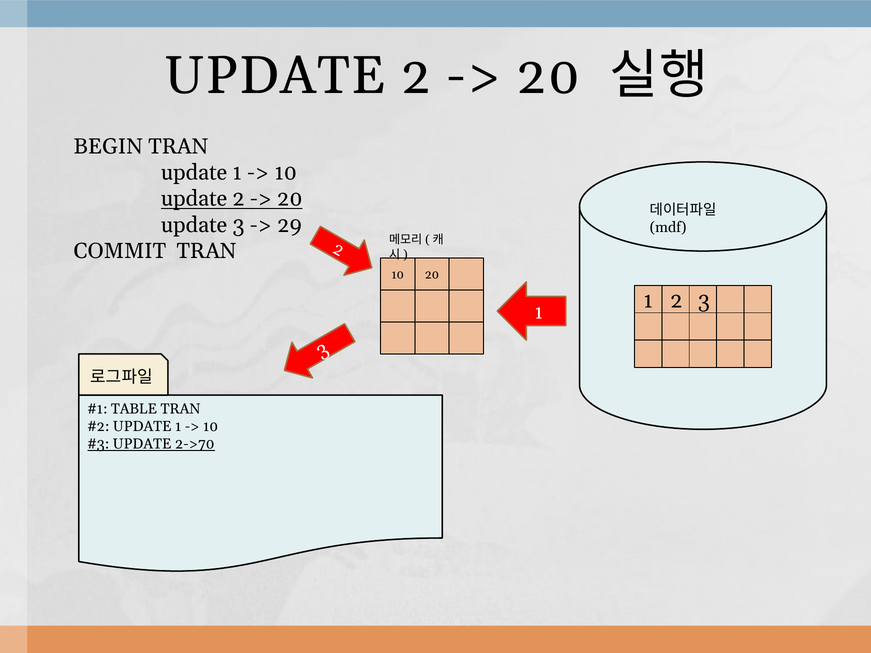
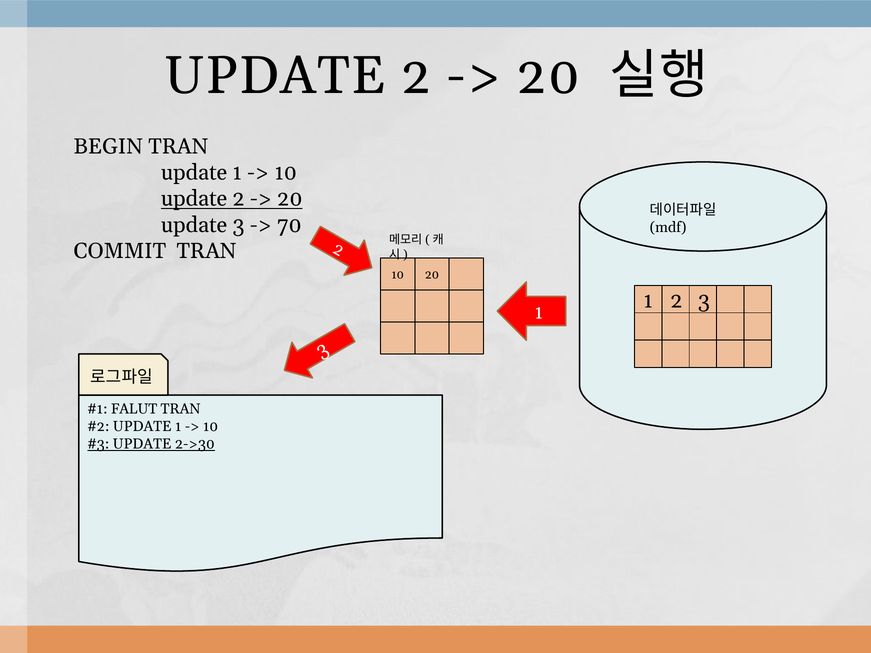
29: 29 -> 70 (290, 225)
TABLE: TABLE -> FALUT (134, 409)
2->70: 2->70 -> 2->30 (195, 444)
